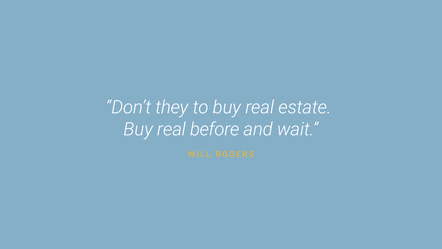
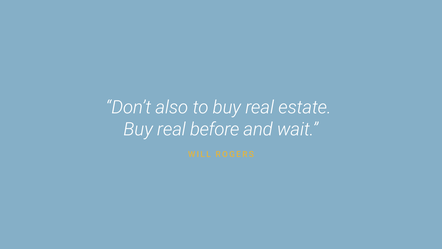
they: they -> also (172, 107)
